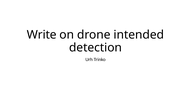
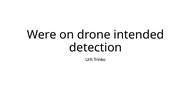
Write: Write -> Were (42, 35)
